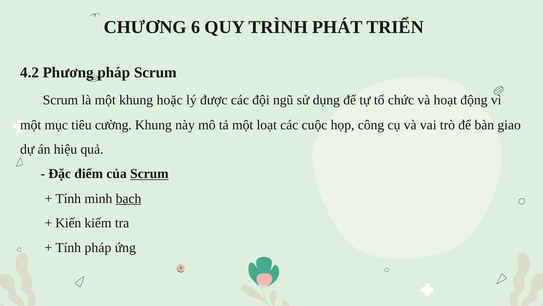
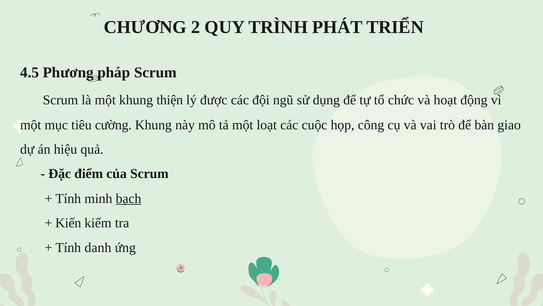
6: 6 -> 2 (196, 27)
4.2: 4.2 -> 4.5 (30, 72)
hoặc: hoặc -> thiện (170, 100)
Scrum underline: present -> none (149, 174)
Tính pháp: pháp -> danh (98, 247)
